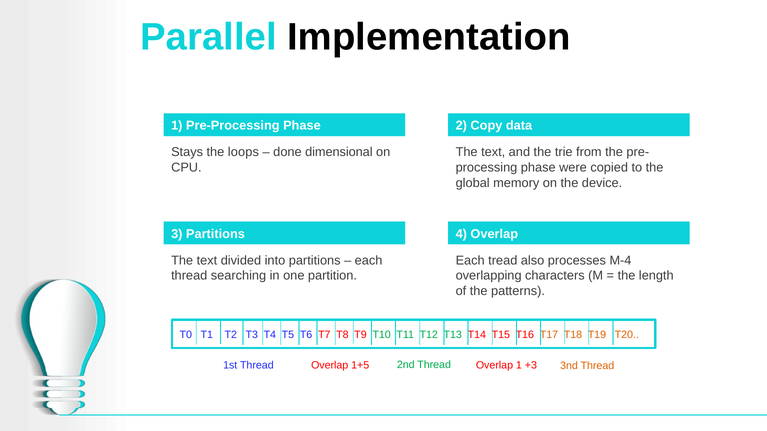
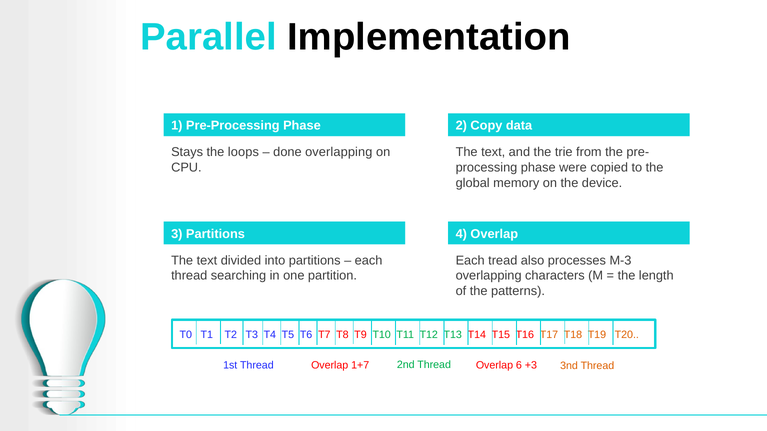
done dimensional: dimensional -> overlapping (339, 152)
M-4: M-4 -> M-3 (620, 261)
1+5: 1+5 -> 1+7 (360, 366)
Overlap 1: 1 -> 6 (519, 366)
